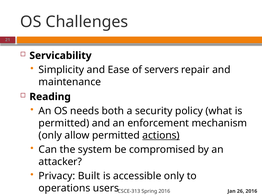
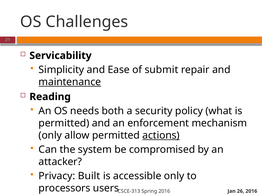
servers: servers -> submit (161, 70)
maintenance underline: none -> present (70, 82)
operations: operations -> processors (64, 189)
